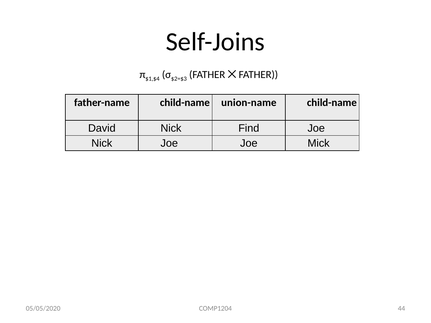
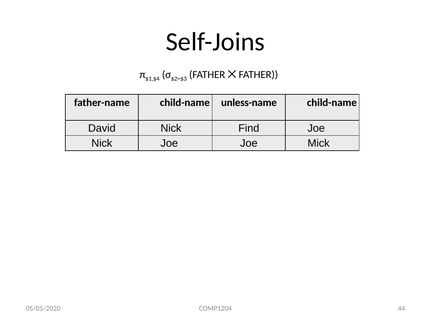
union-name: union-name -> unless-name (249, 103)
